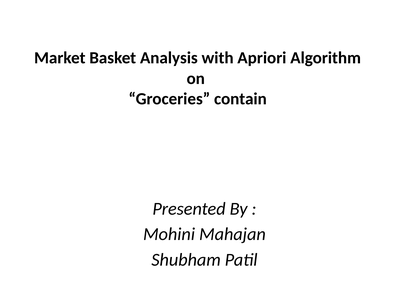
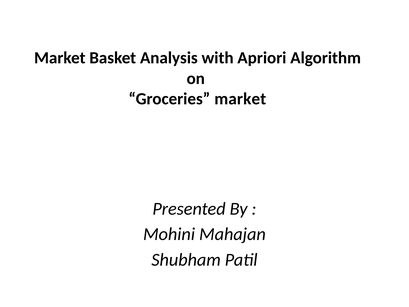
Groceries contain: contain -> market (240, 99)
